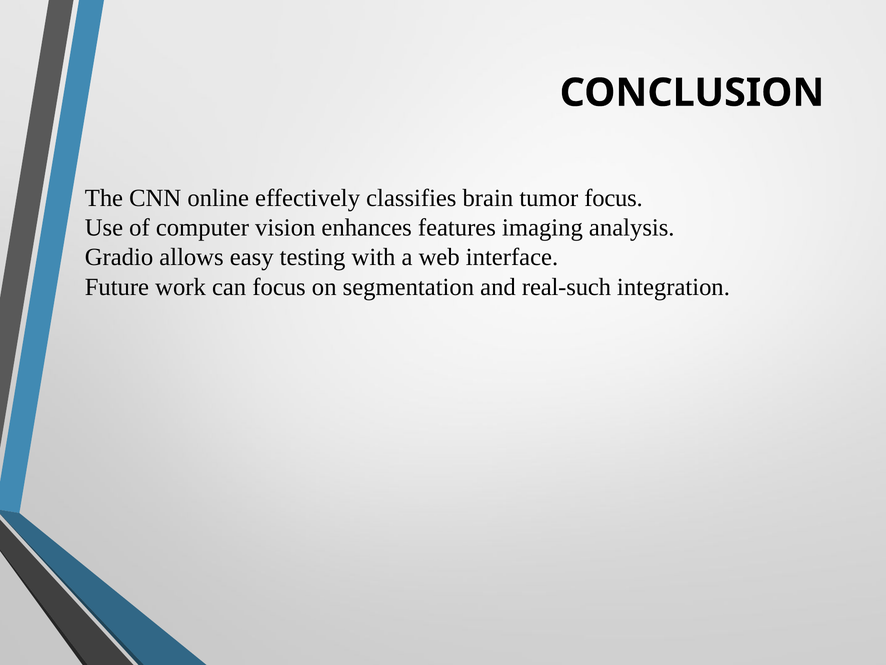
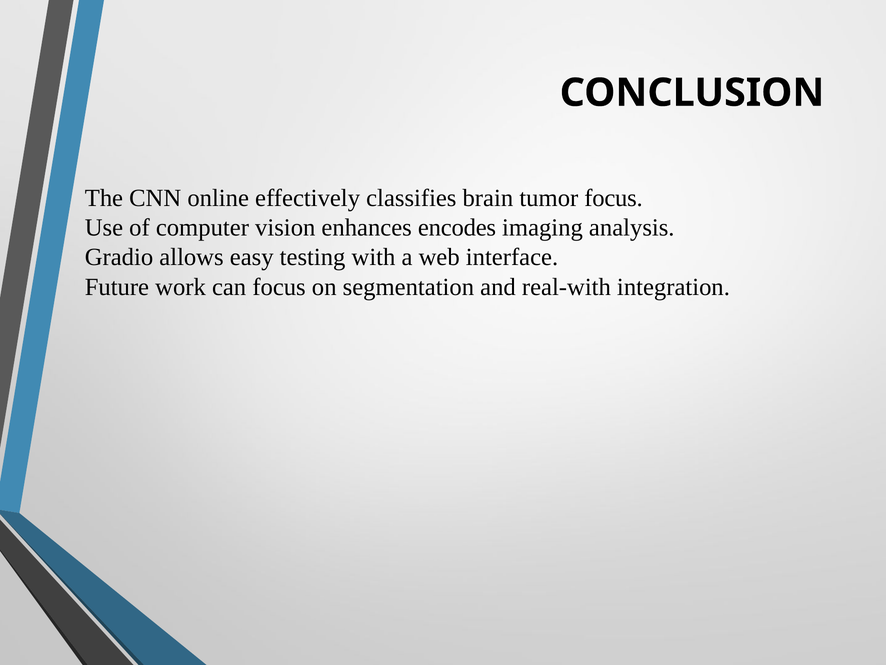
features: features -> encodes (457, 228)
real-such: real-such -> real-with (566, 287)
